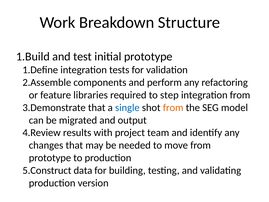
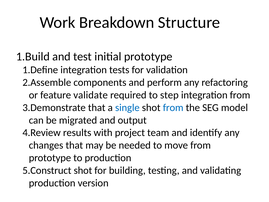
libraries: libraries -> validate (91, 95)
from colour: orange -> blue (173, 107)
data: data -> shot (83, 170)
